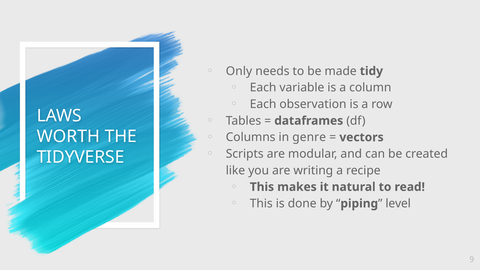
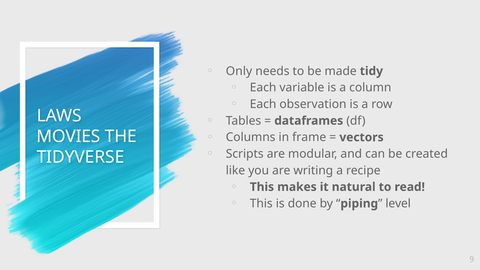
WORTH: WORTH -> MOVIES (69, 136)
genre: genre -> frame (309, 137)
